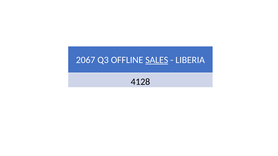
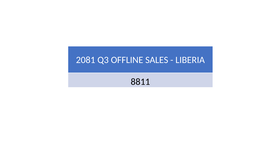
2067: 2067 -> 2081 (86, 60)
SALES underline: present -> none (157, 60)
4128: 4128 -> 8811 (140, 82)
